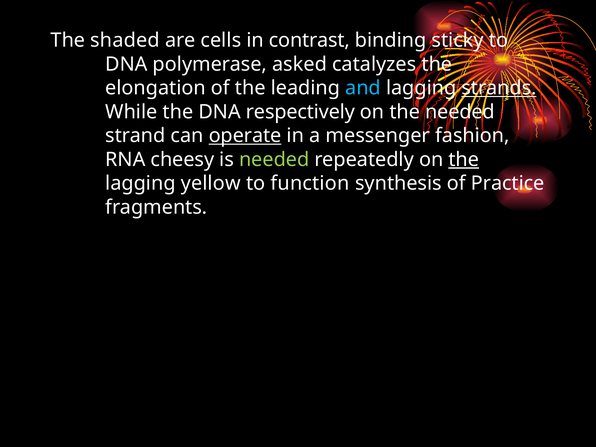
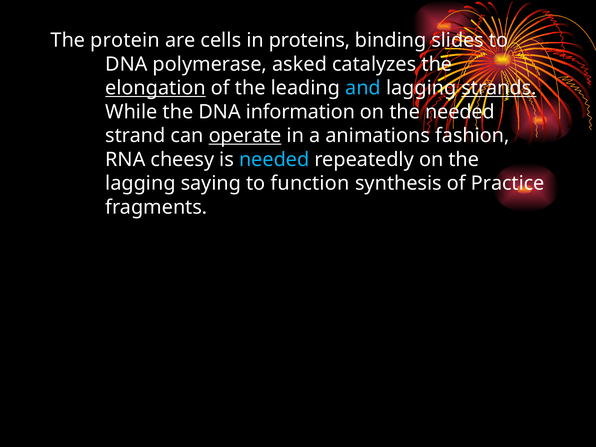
shaded: shaded -> protein (125, 40)
contrast: contrast -> proteins (309, 40)
sticky: sticky -> slides (458, 40)
elongation underline: none -> present (156, 88)
respectively: respectively -> information (300, 112)
messenger: messenger -> animations (378, 136)
needed colour: light green -> light blue (274, 160)
the underline: present -> none (464, 160)
yellow: yellow -> saying (211, 183)
